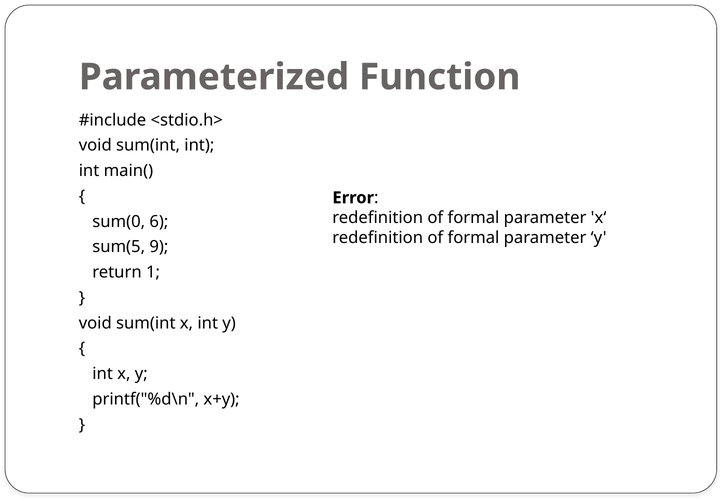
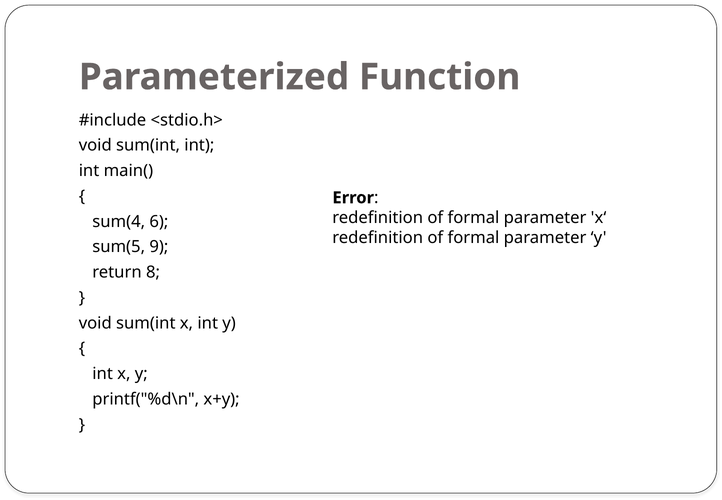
sum(0: sum(0 -> sum(4 (119, 221)
1: 1 -> 8 (153, 272)
